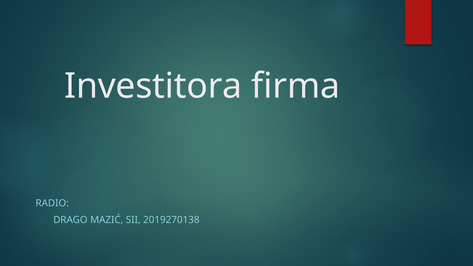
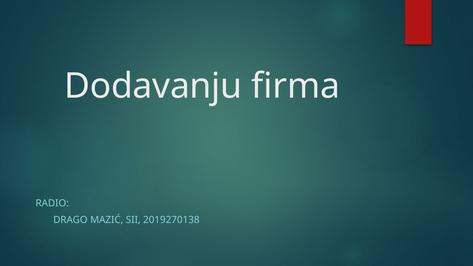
Investitora: Investitora -> Dodavanju (153, 86)
